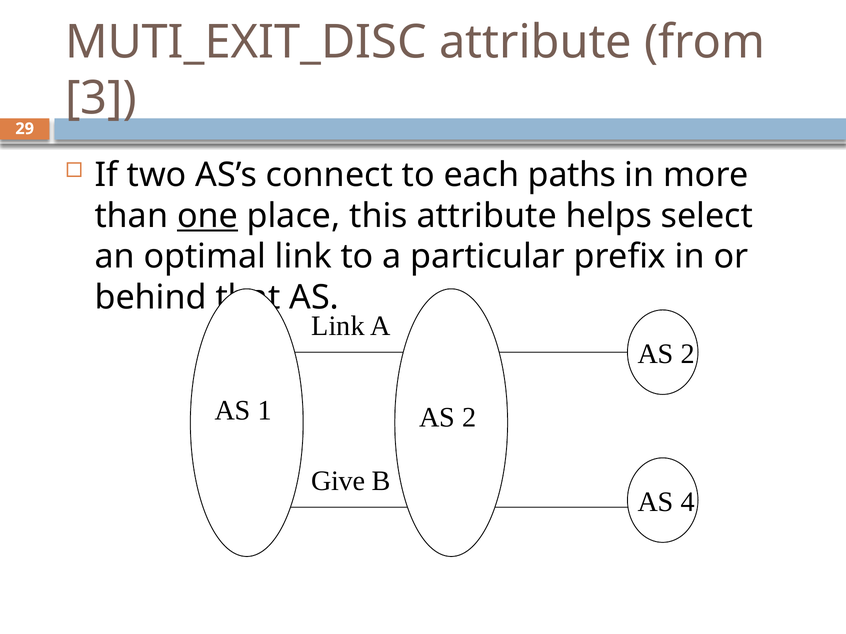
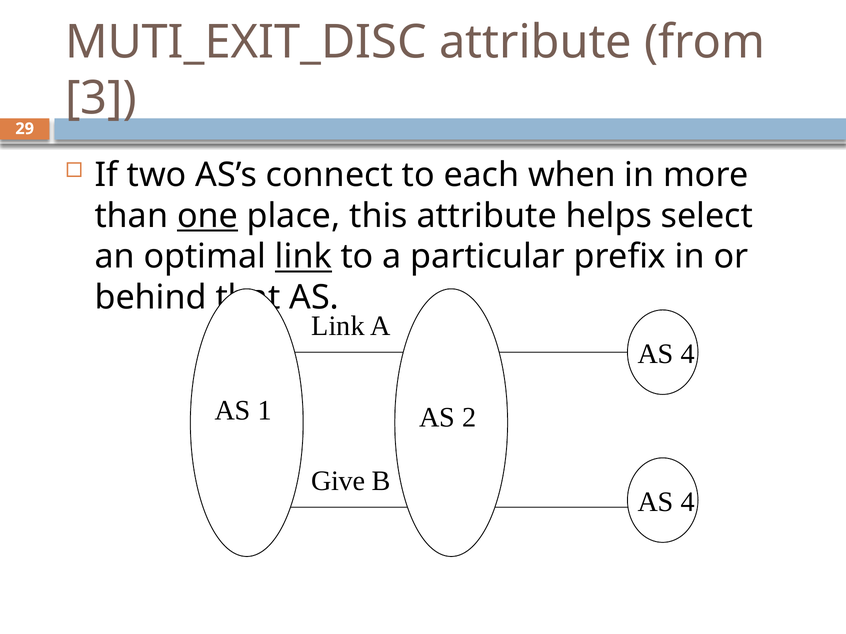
paths: paths -> when (572, 175)
link underline: none -> present (303, 257)
2: 2 -> 4 (688, 354)
